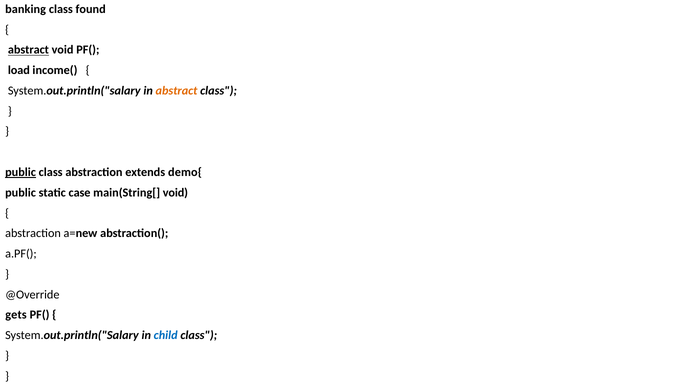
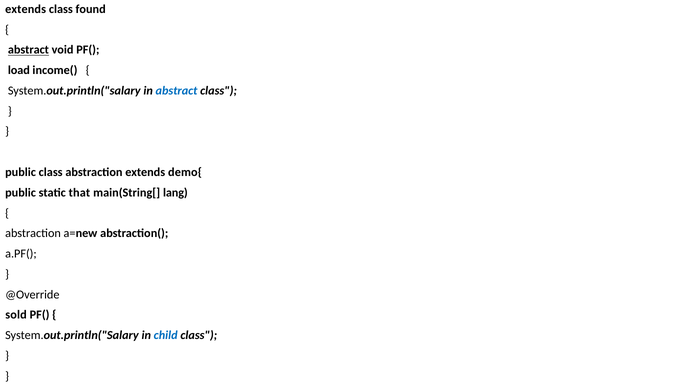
banking: banking -> extends (26, 9)
abstract colour: orange -> blue (177, 91)
public underline: present -> none (21, 172)
case: case -> that (79, 193)
main(String[ void: void -> lang (175, 193)
gets: gets -> sold (16, 315)
